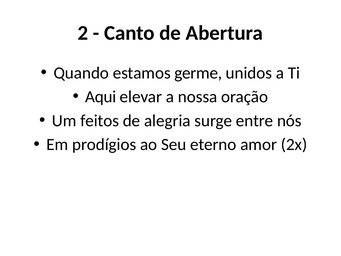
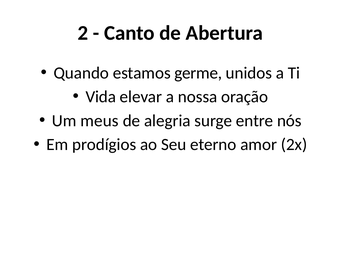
Aqui: Aqui -> Vida (101, 97)
feitos: feitos -> meus (100, 121)
